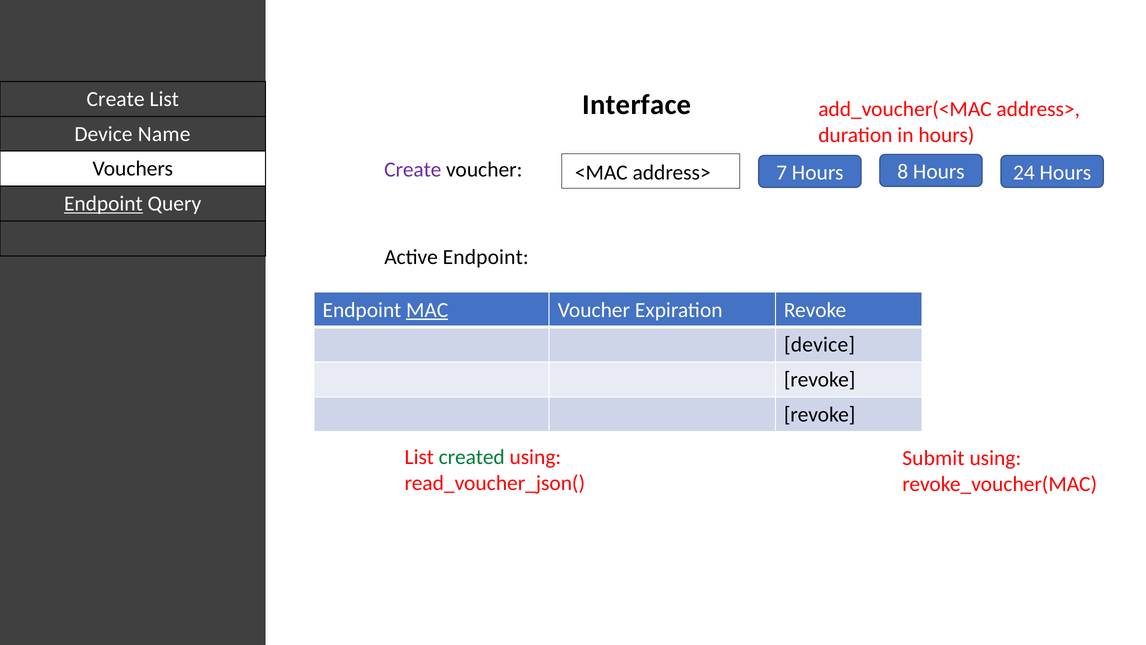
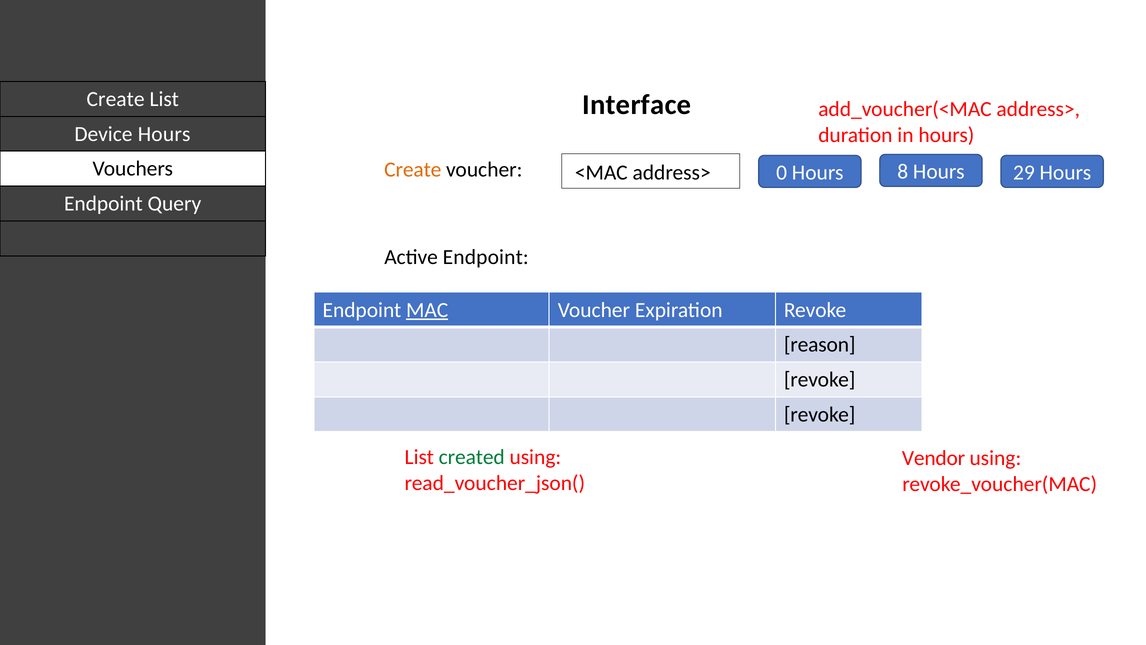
Device Name: Name -> Hours (164, 134)
Create colour: purple -> orange (413, 170)
7: 7 -> 0 (782, 173)
24: 24 -> 29 (1024, 173)
Endpoint underline: present -> none (103, 204)
device: device -> reason (820, 345)
Submit: Submit -> Vendor (934, 458)
